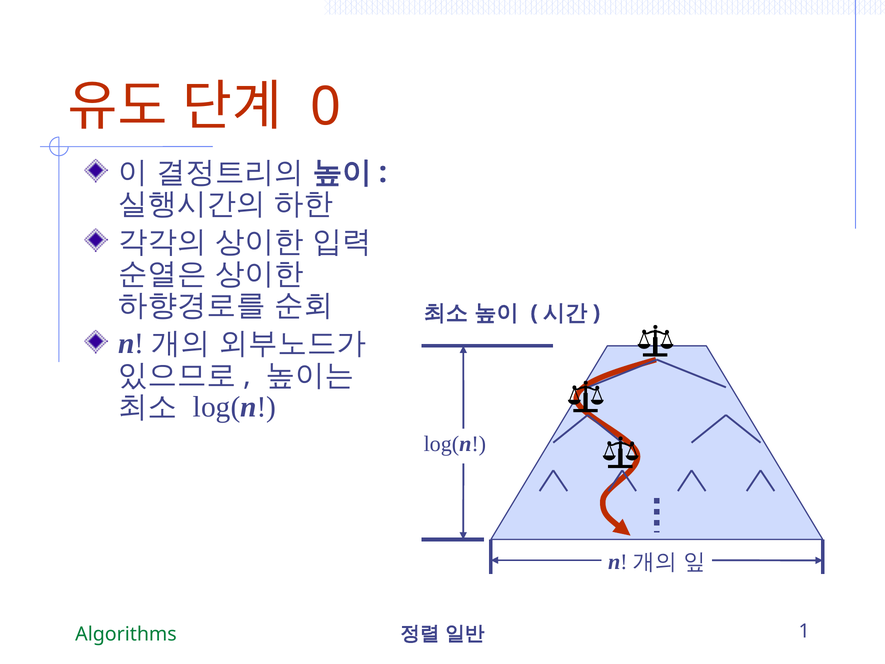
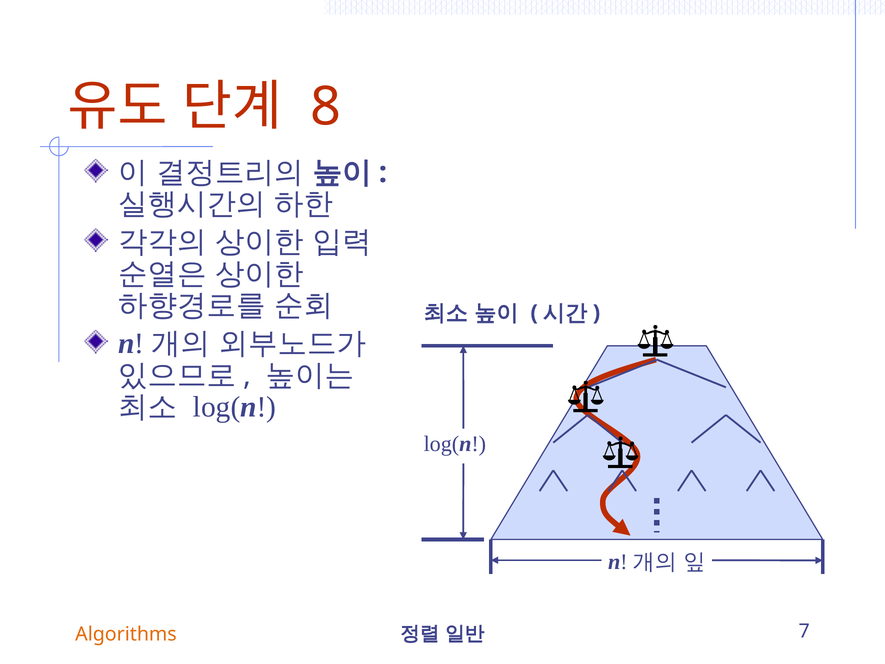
0: 0 -> 8 (326, 107)
1: 1 -> 7 (804, 631)
Algorithms colour: green -> orange (126, 634)
